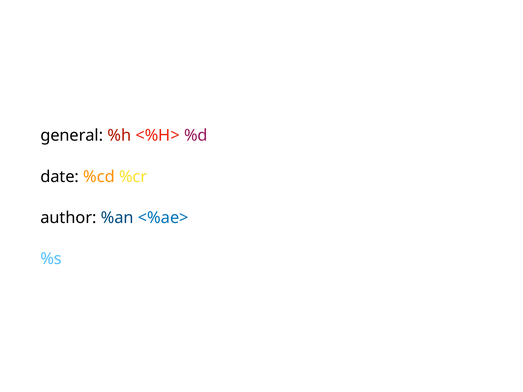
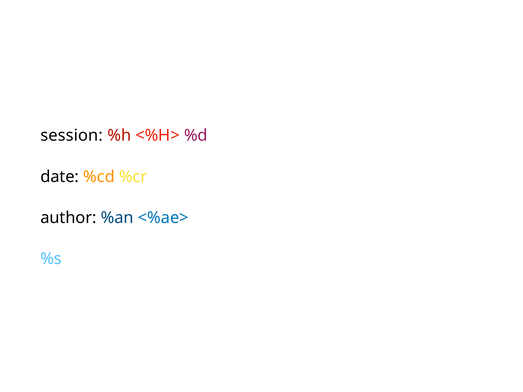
general: general -> session (72, 136)
